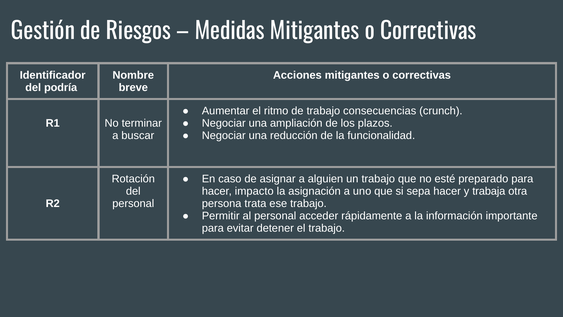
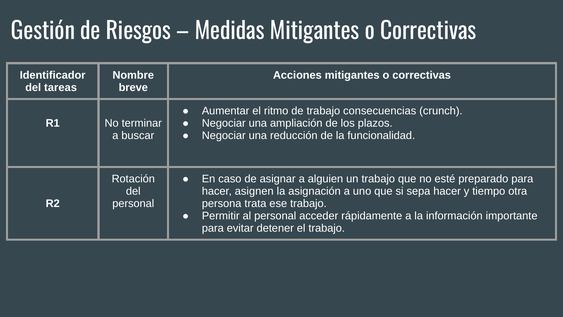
podría: podría -> tareas (61, 87)
impacto: impacto -> asignen (254, 191)
trabaja: trabaja -> tiempo (489, 191)
